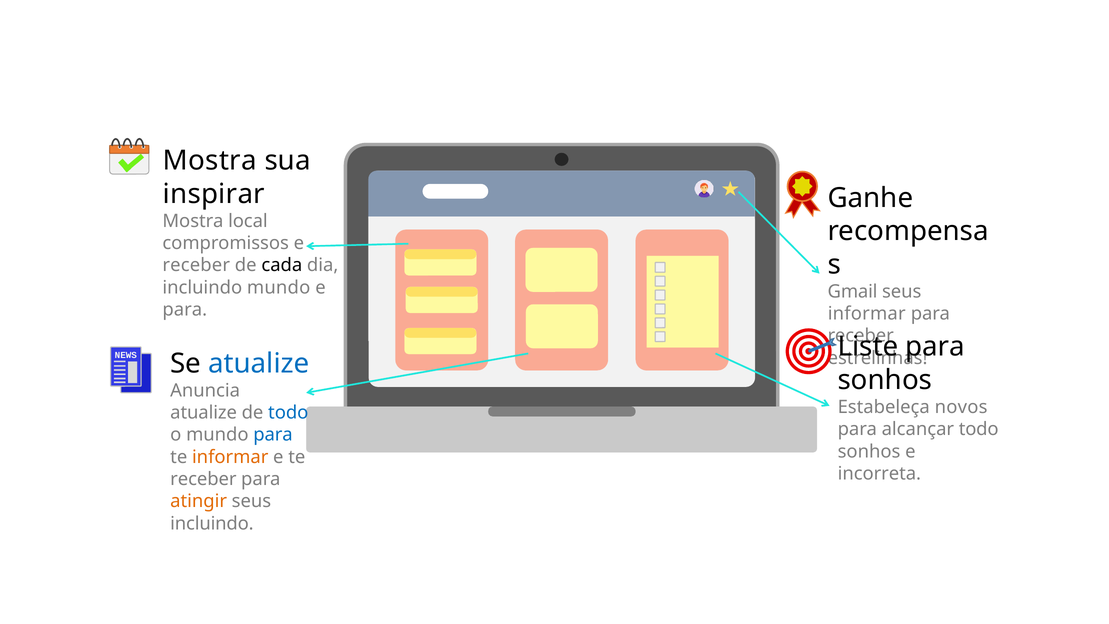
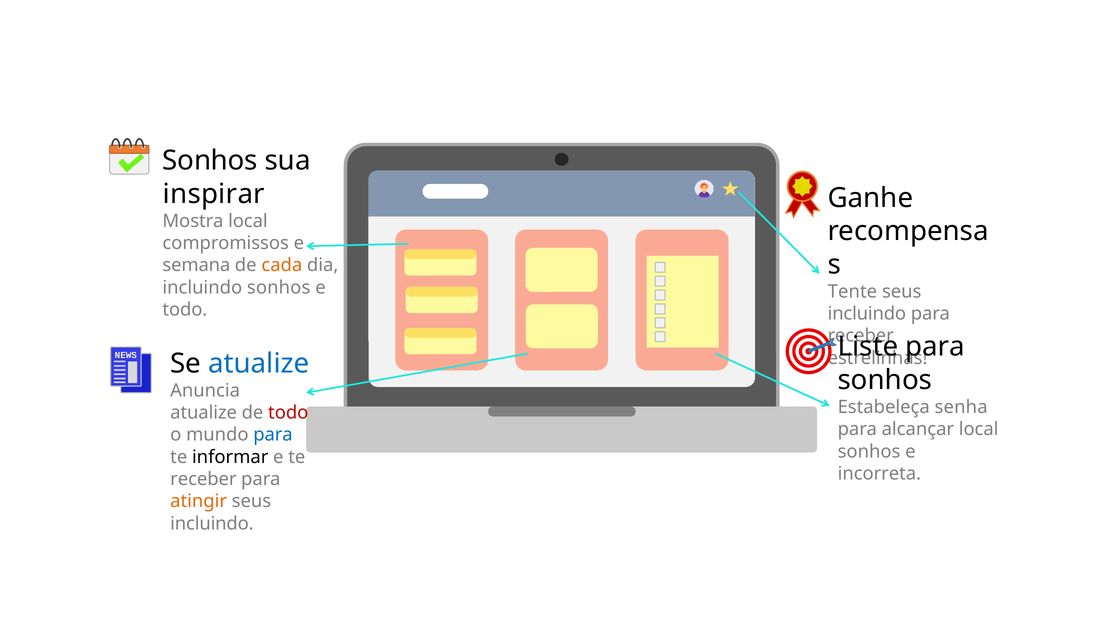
Mostra: Mostra -> Sonhos (210, 161)
receber: receber -> semana (196, 265)
cada colour: black -> orange (282, 265)
incluindo mundo: mundo -> sonhos (279, 287)
Gmail: Gmail -> Tente (852, 291)
para: para -> todo (185, 310)
informar: informar -> incluindo (867, 314)
novos: novos -> senha (961, 407)
todo colour: blue -> red (288, 413)
alcançar todo: todo -> local (979, 429)
informar colour: orange -> black (230, 457)
